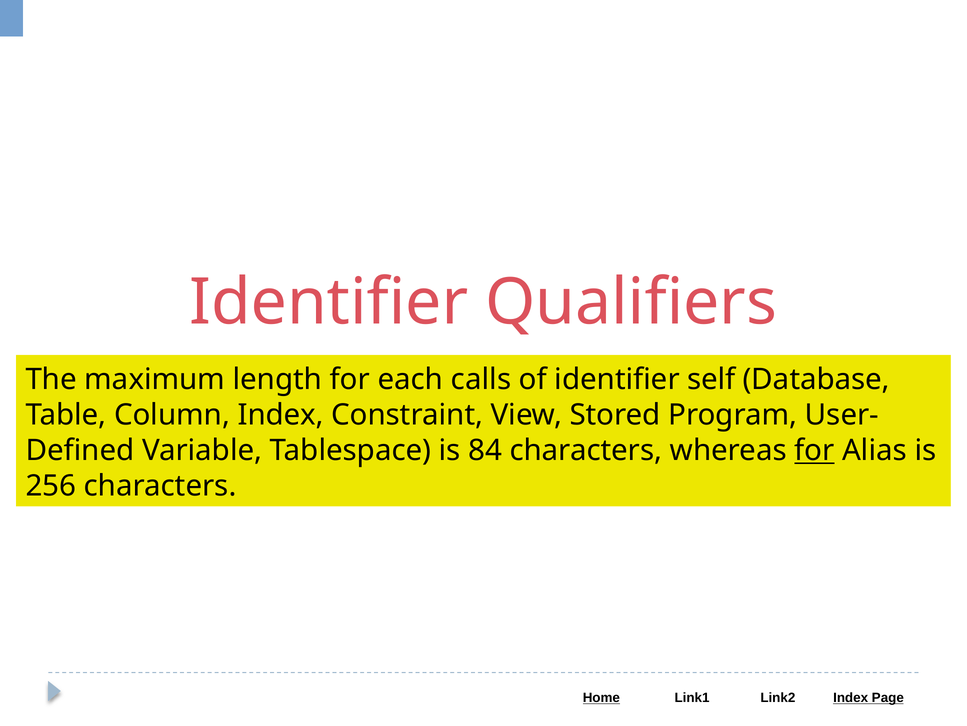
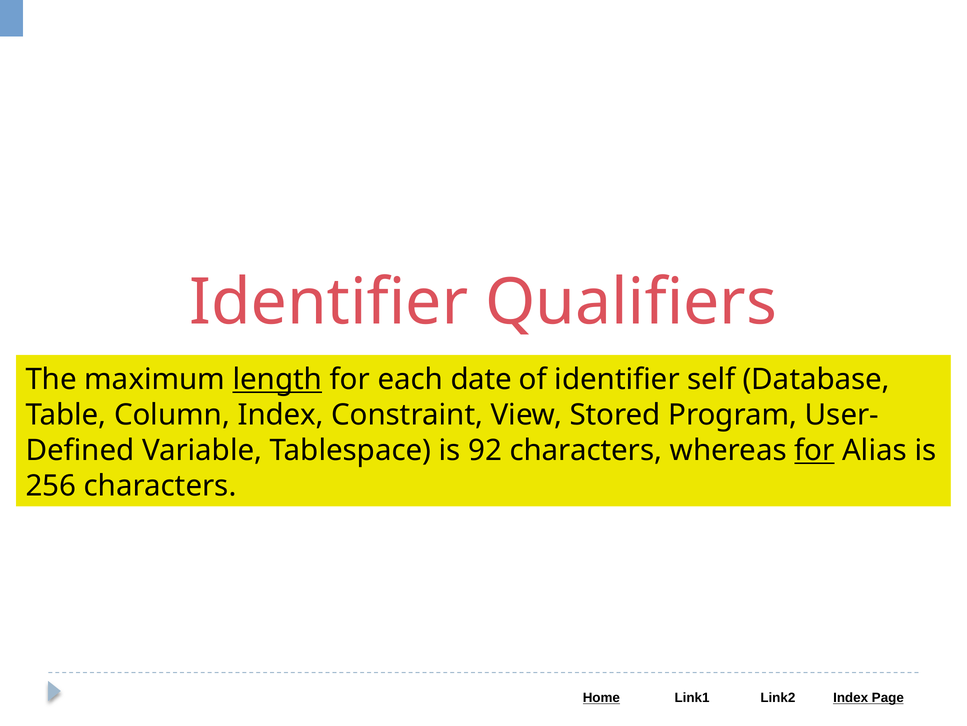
length underline: none -> present (277, 379)
calls: calls -> date (481, 379)
84: 84 -> 92 (485, 450)
